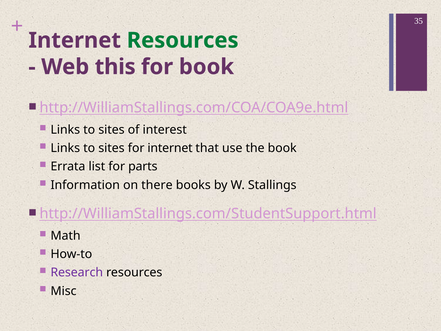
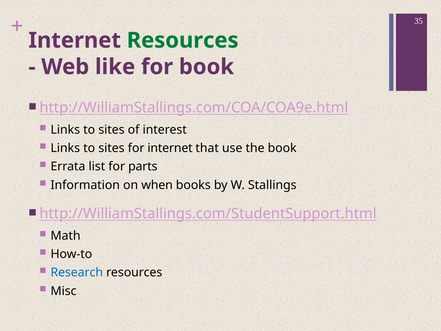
this: this -> like (115, 67)
there: there -> when (157, 185)
Research colour: purple -> blue (77, 272)
